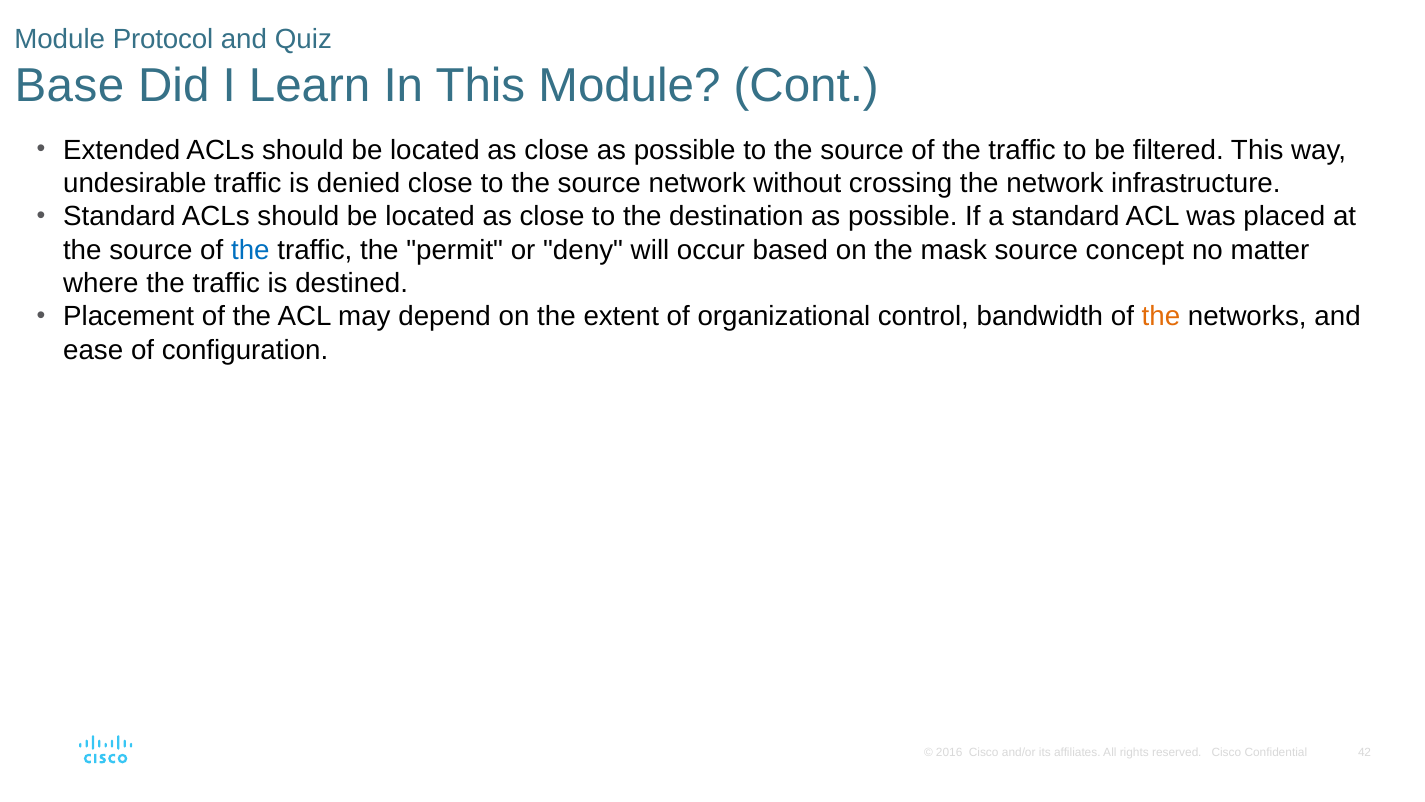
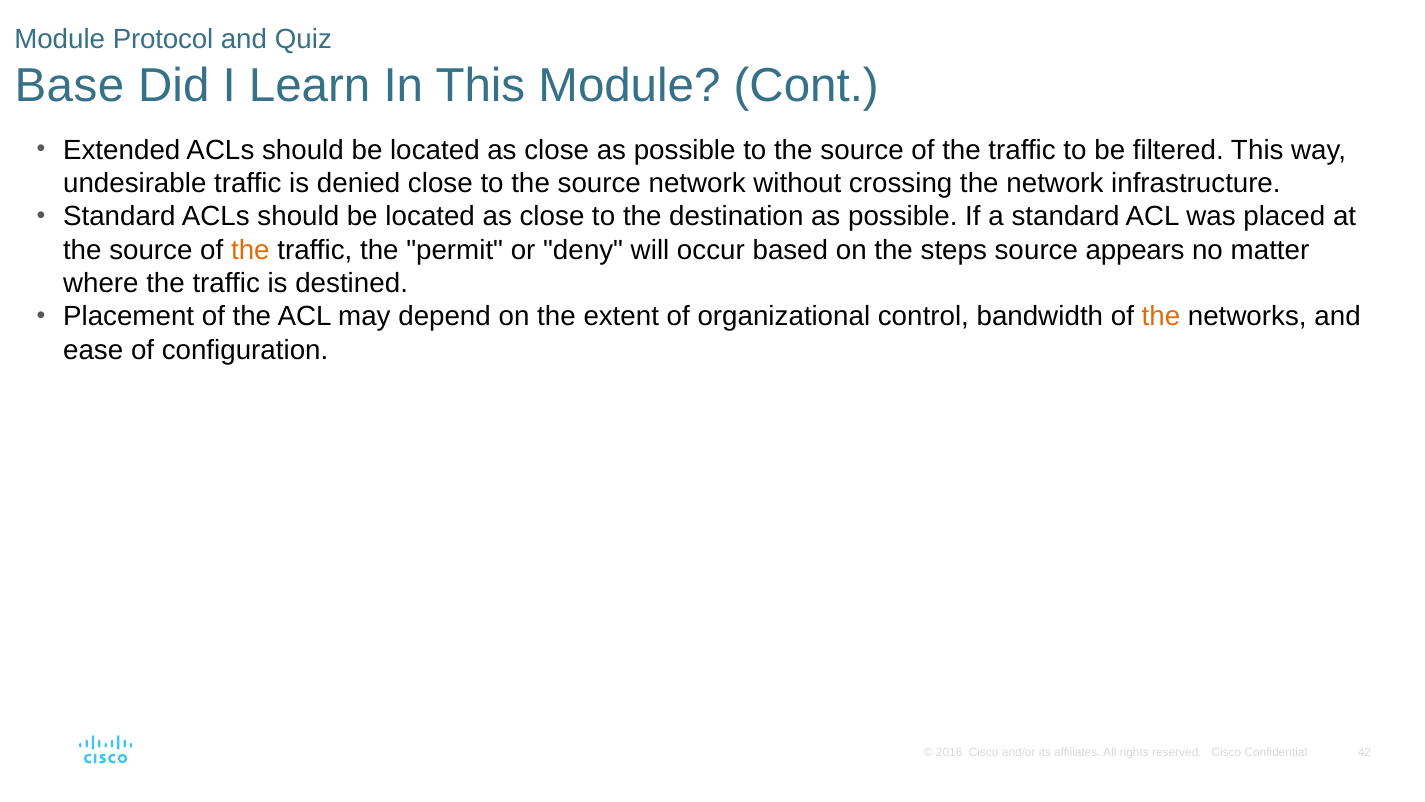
the colour: blue -> orange (250, 250)
mask: mask -> steps (954, 250)
concept: concept -> appears (1135, 250)
